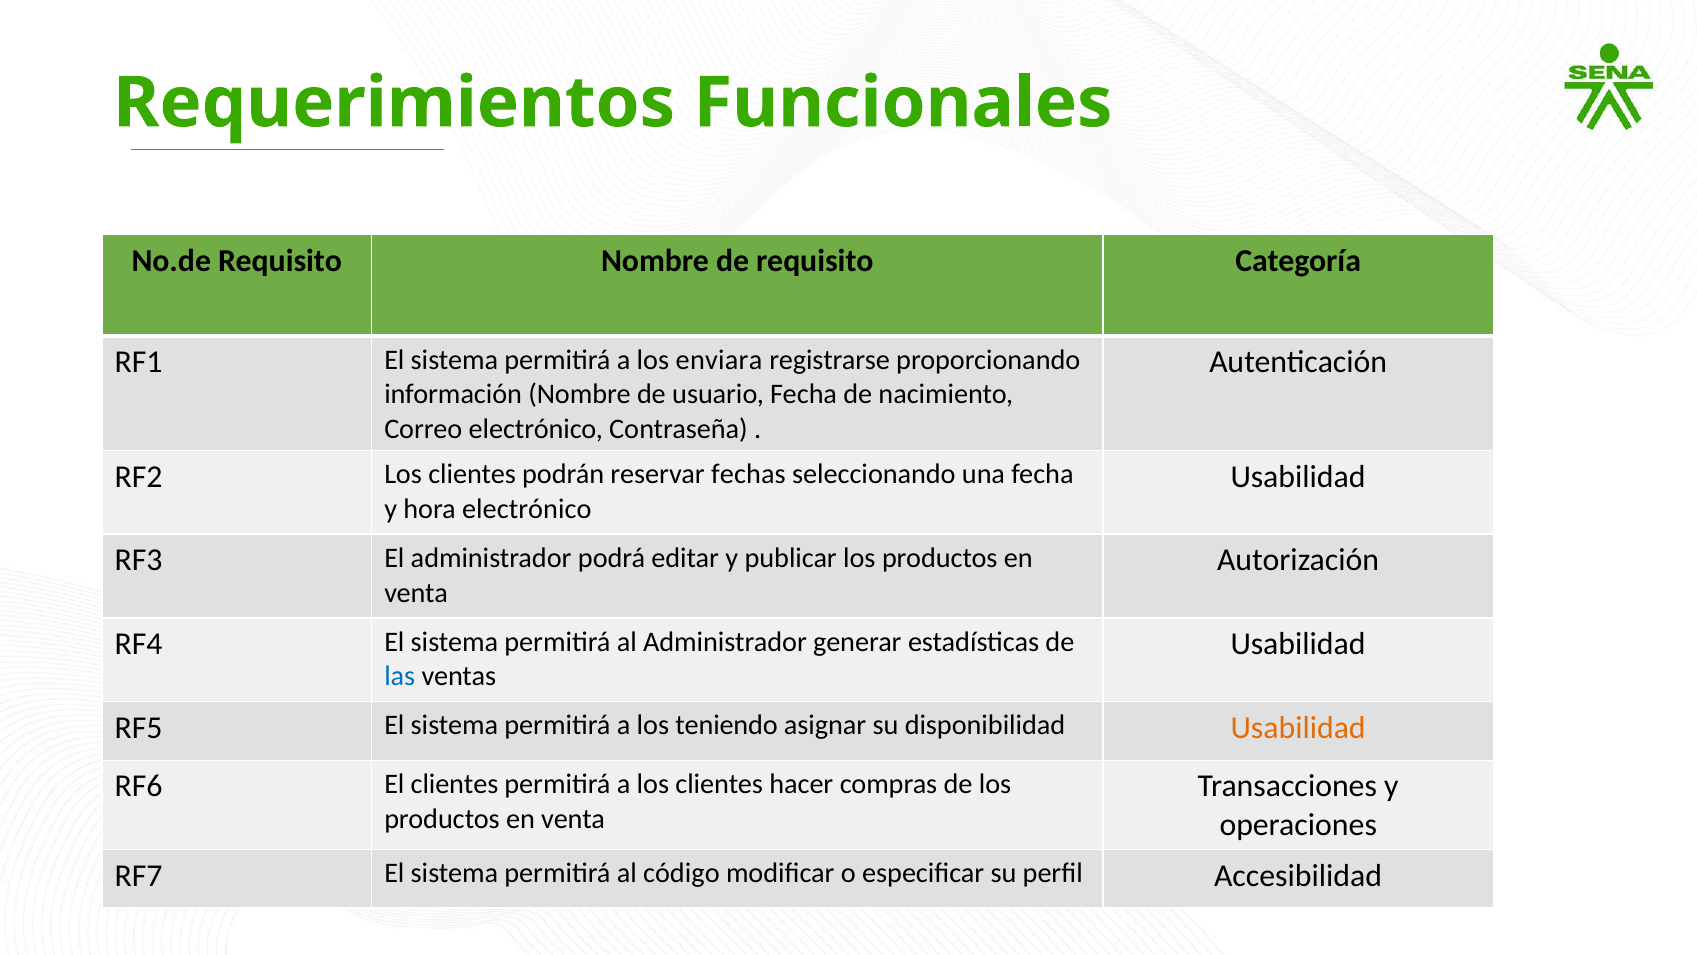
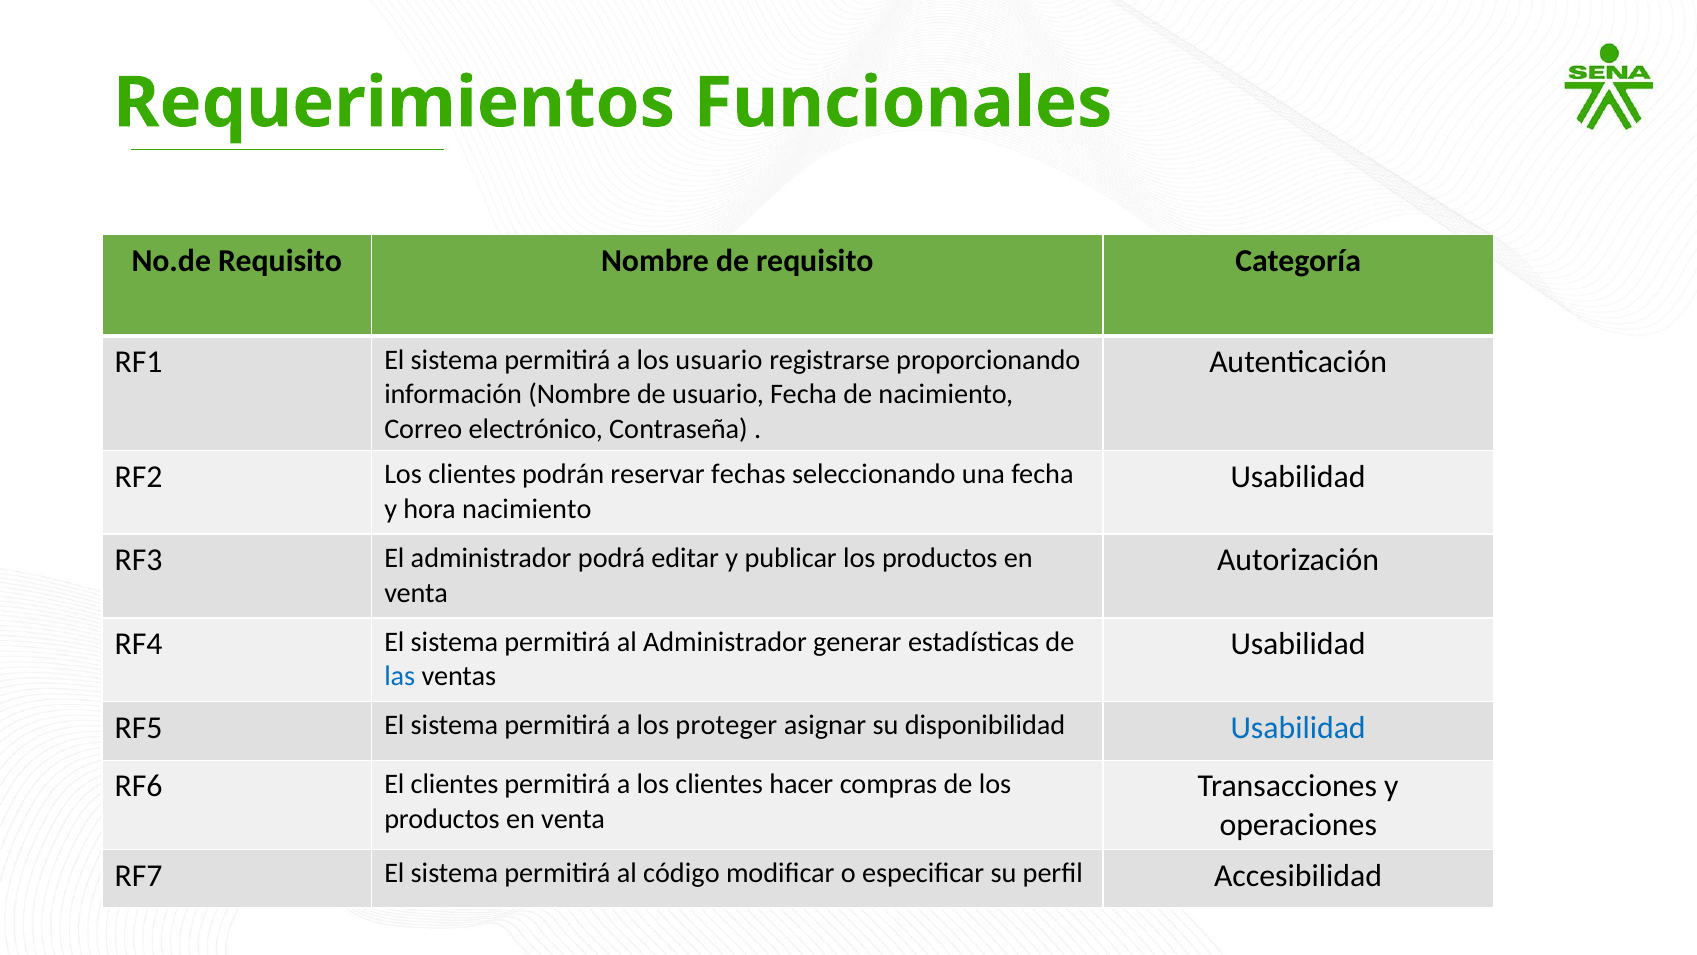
los enviara: enviara -> usuario (719, 360)
hora electrónico: electrónico -> nacimiento (527, 509)
teniendo: teniendo -> proteger (726, 725)
Usabilidad colour: orange -> blue (1298, 727)
